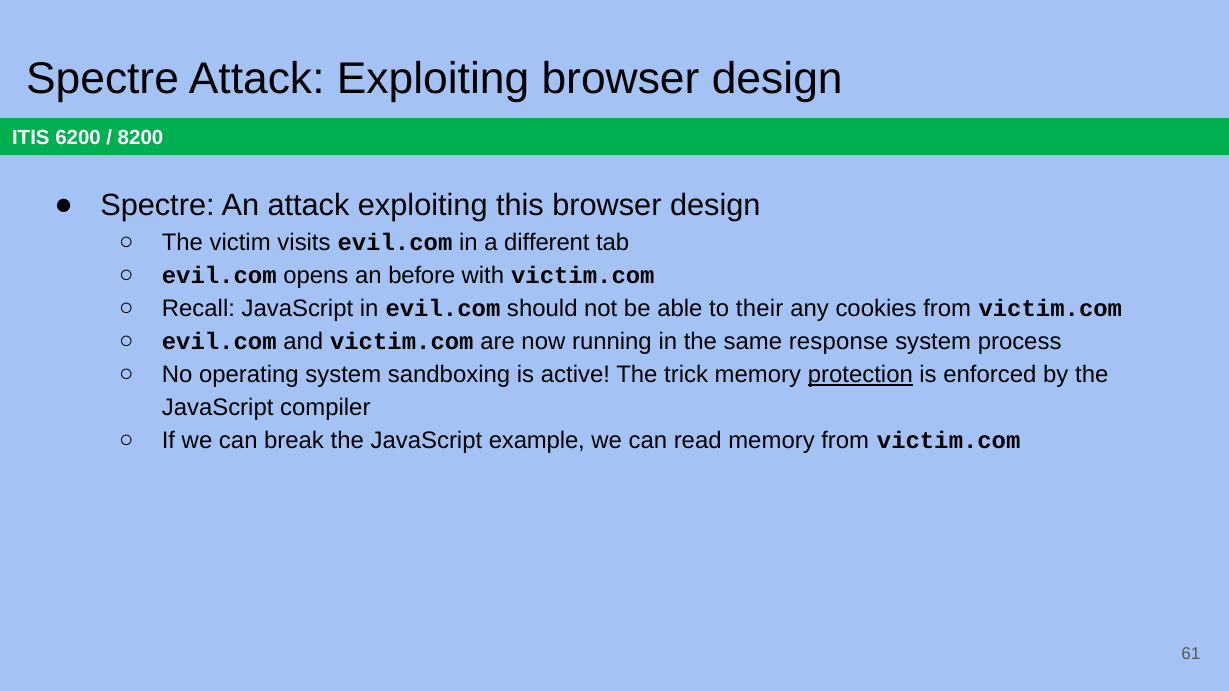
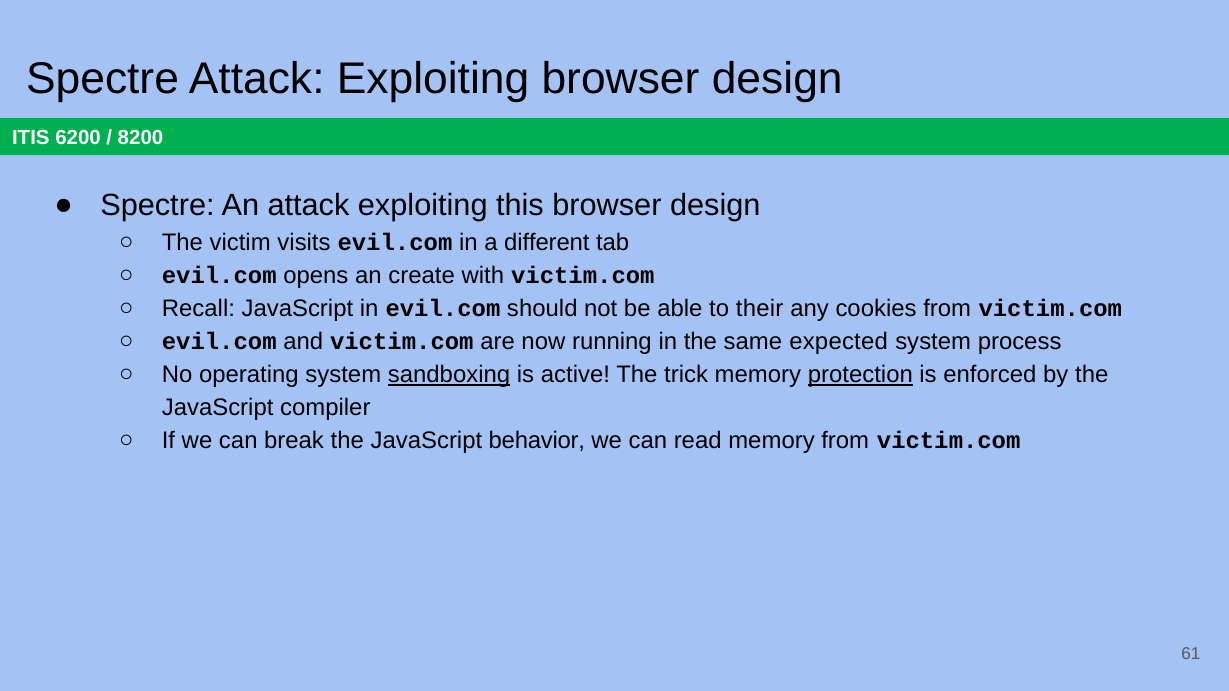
before: before -> create (422, 276)
response: response -> expected (839, 342)
sandboxing underline: none -> present (449, 375)
example: example -> behavior (537, 441)
